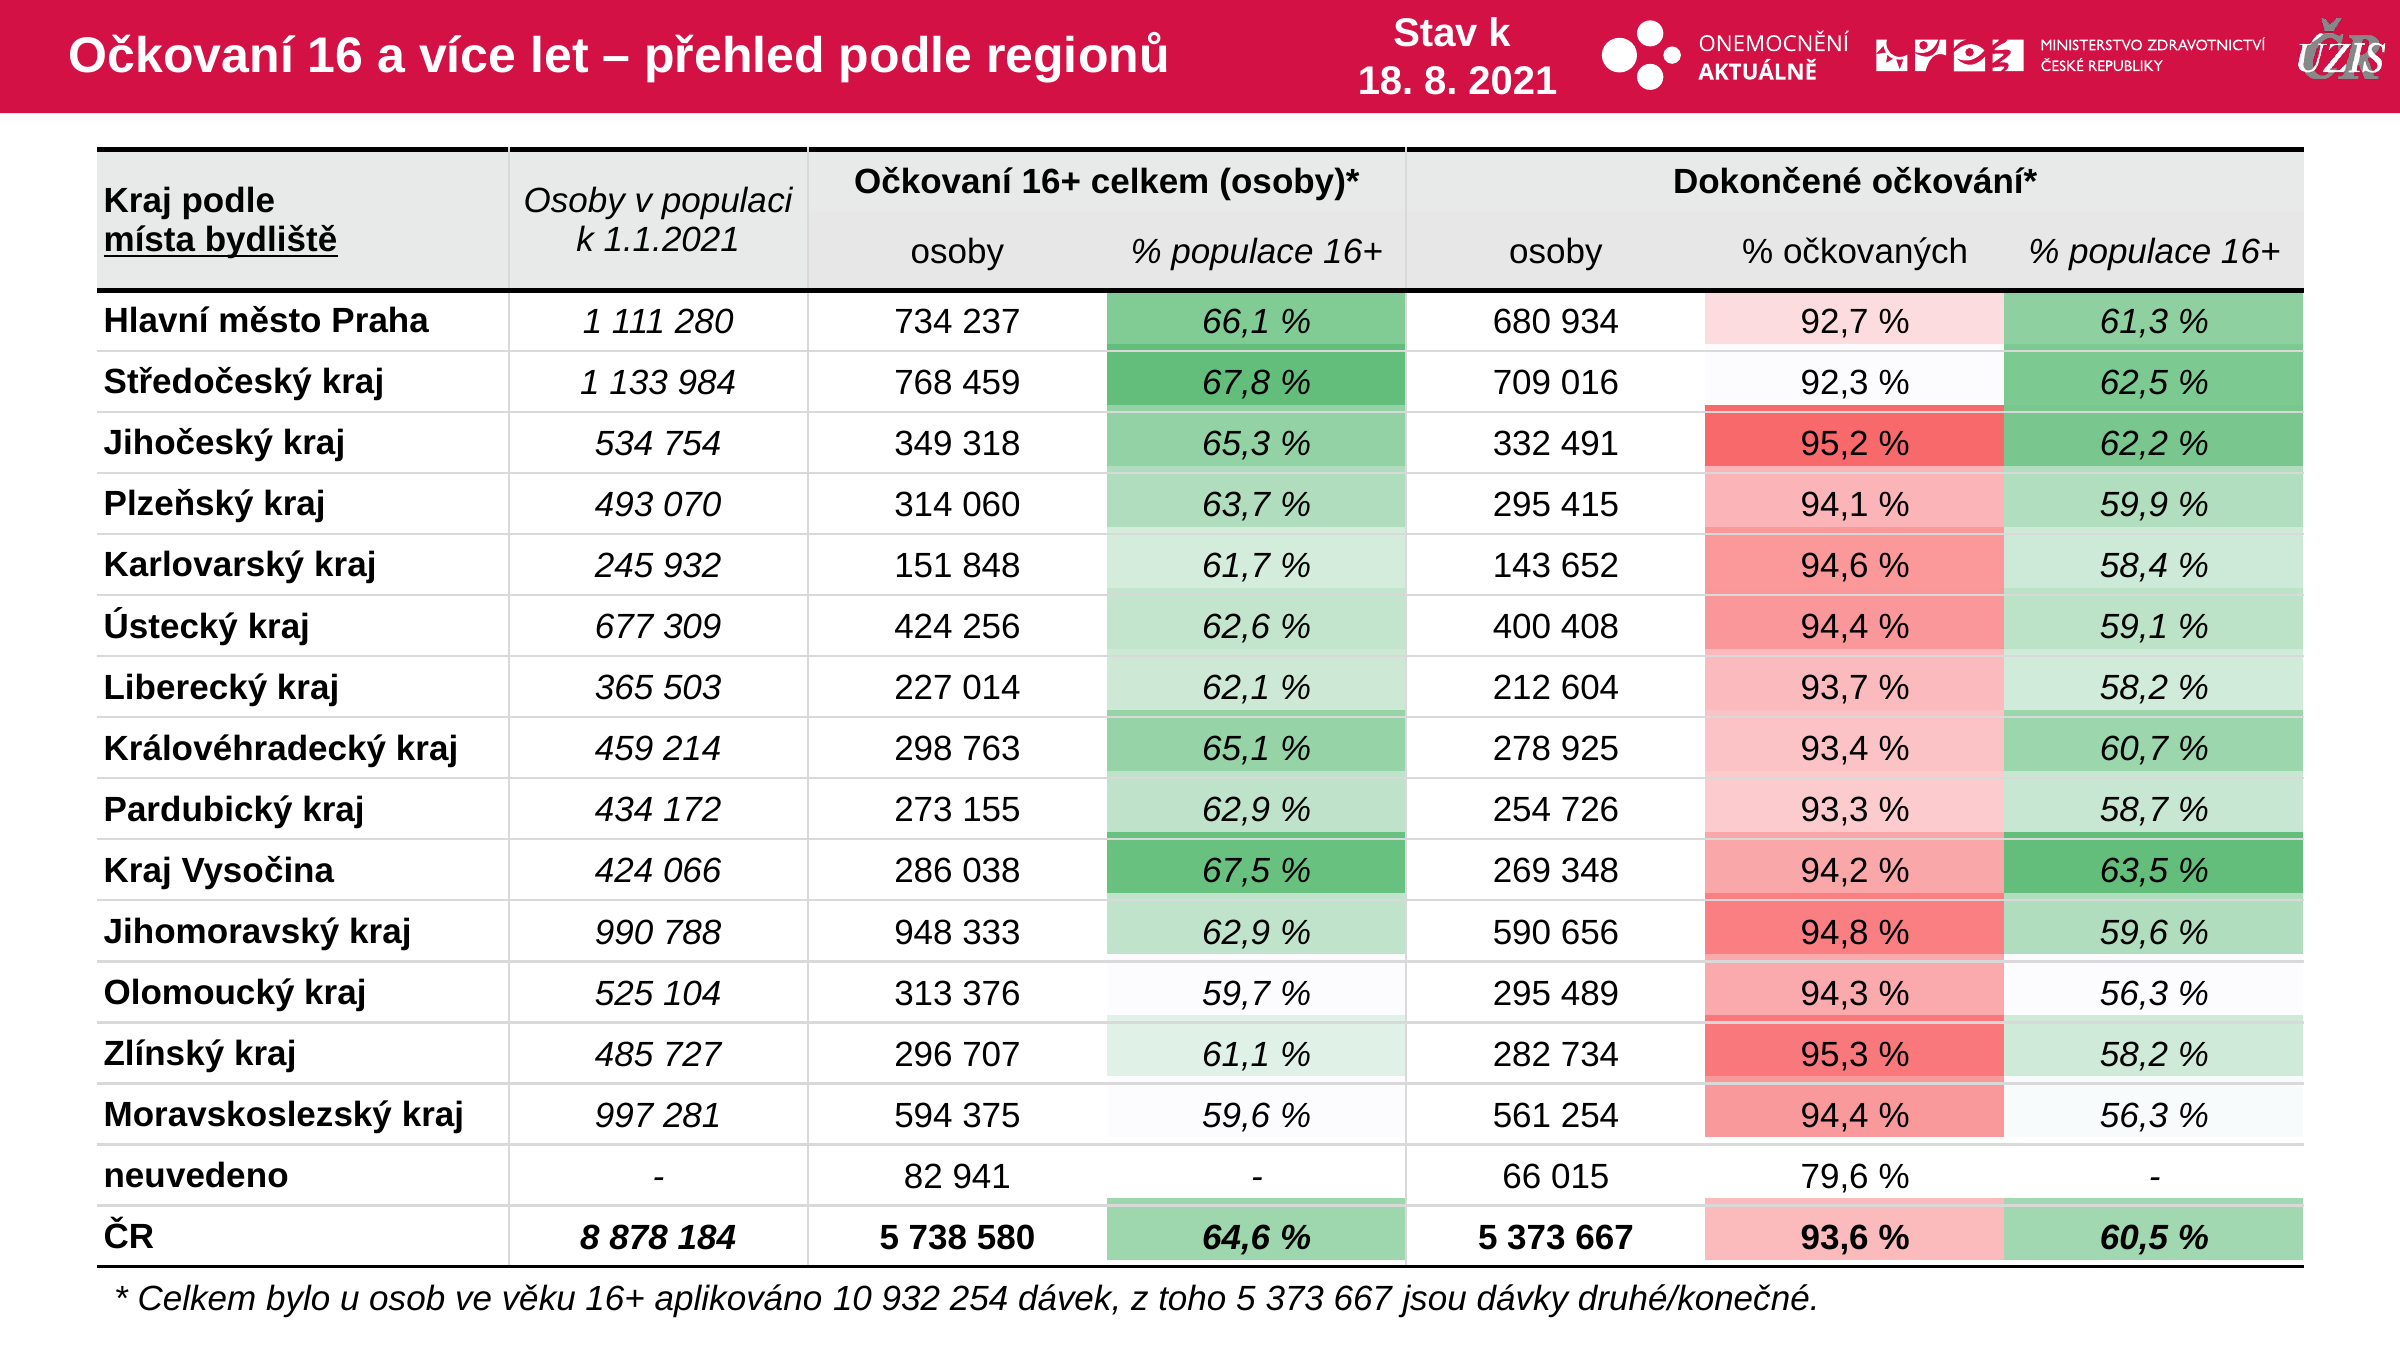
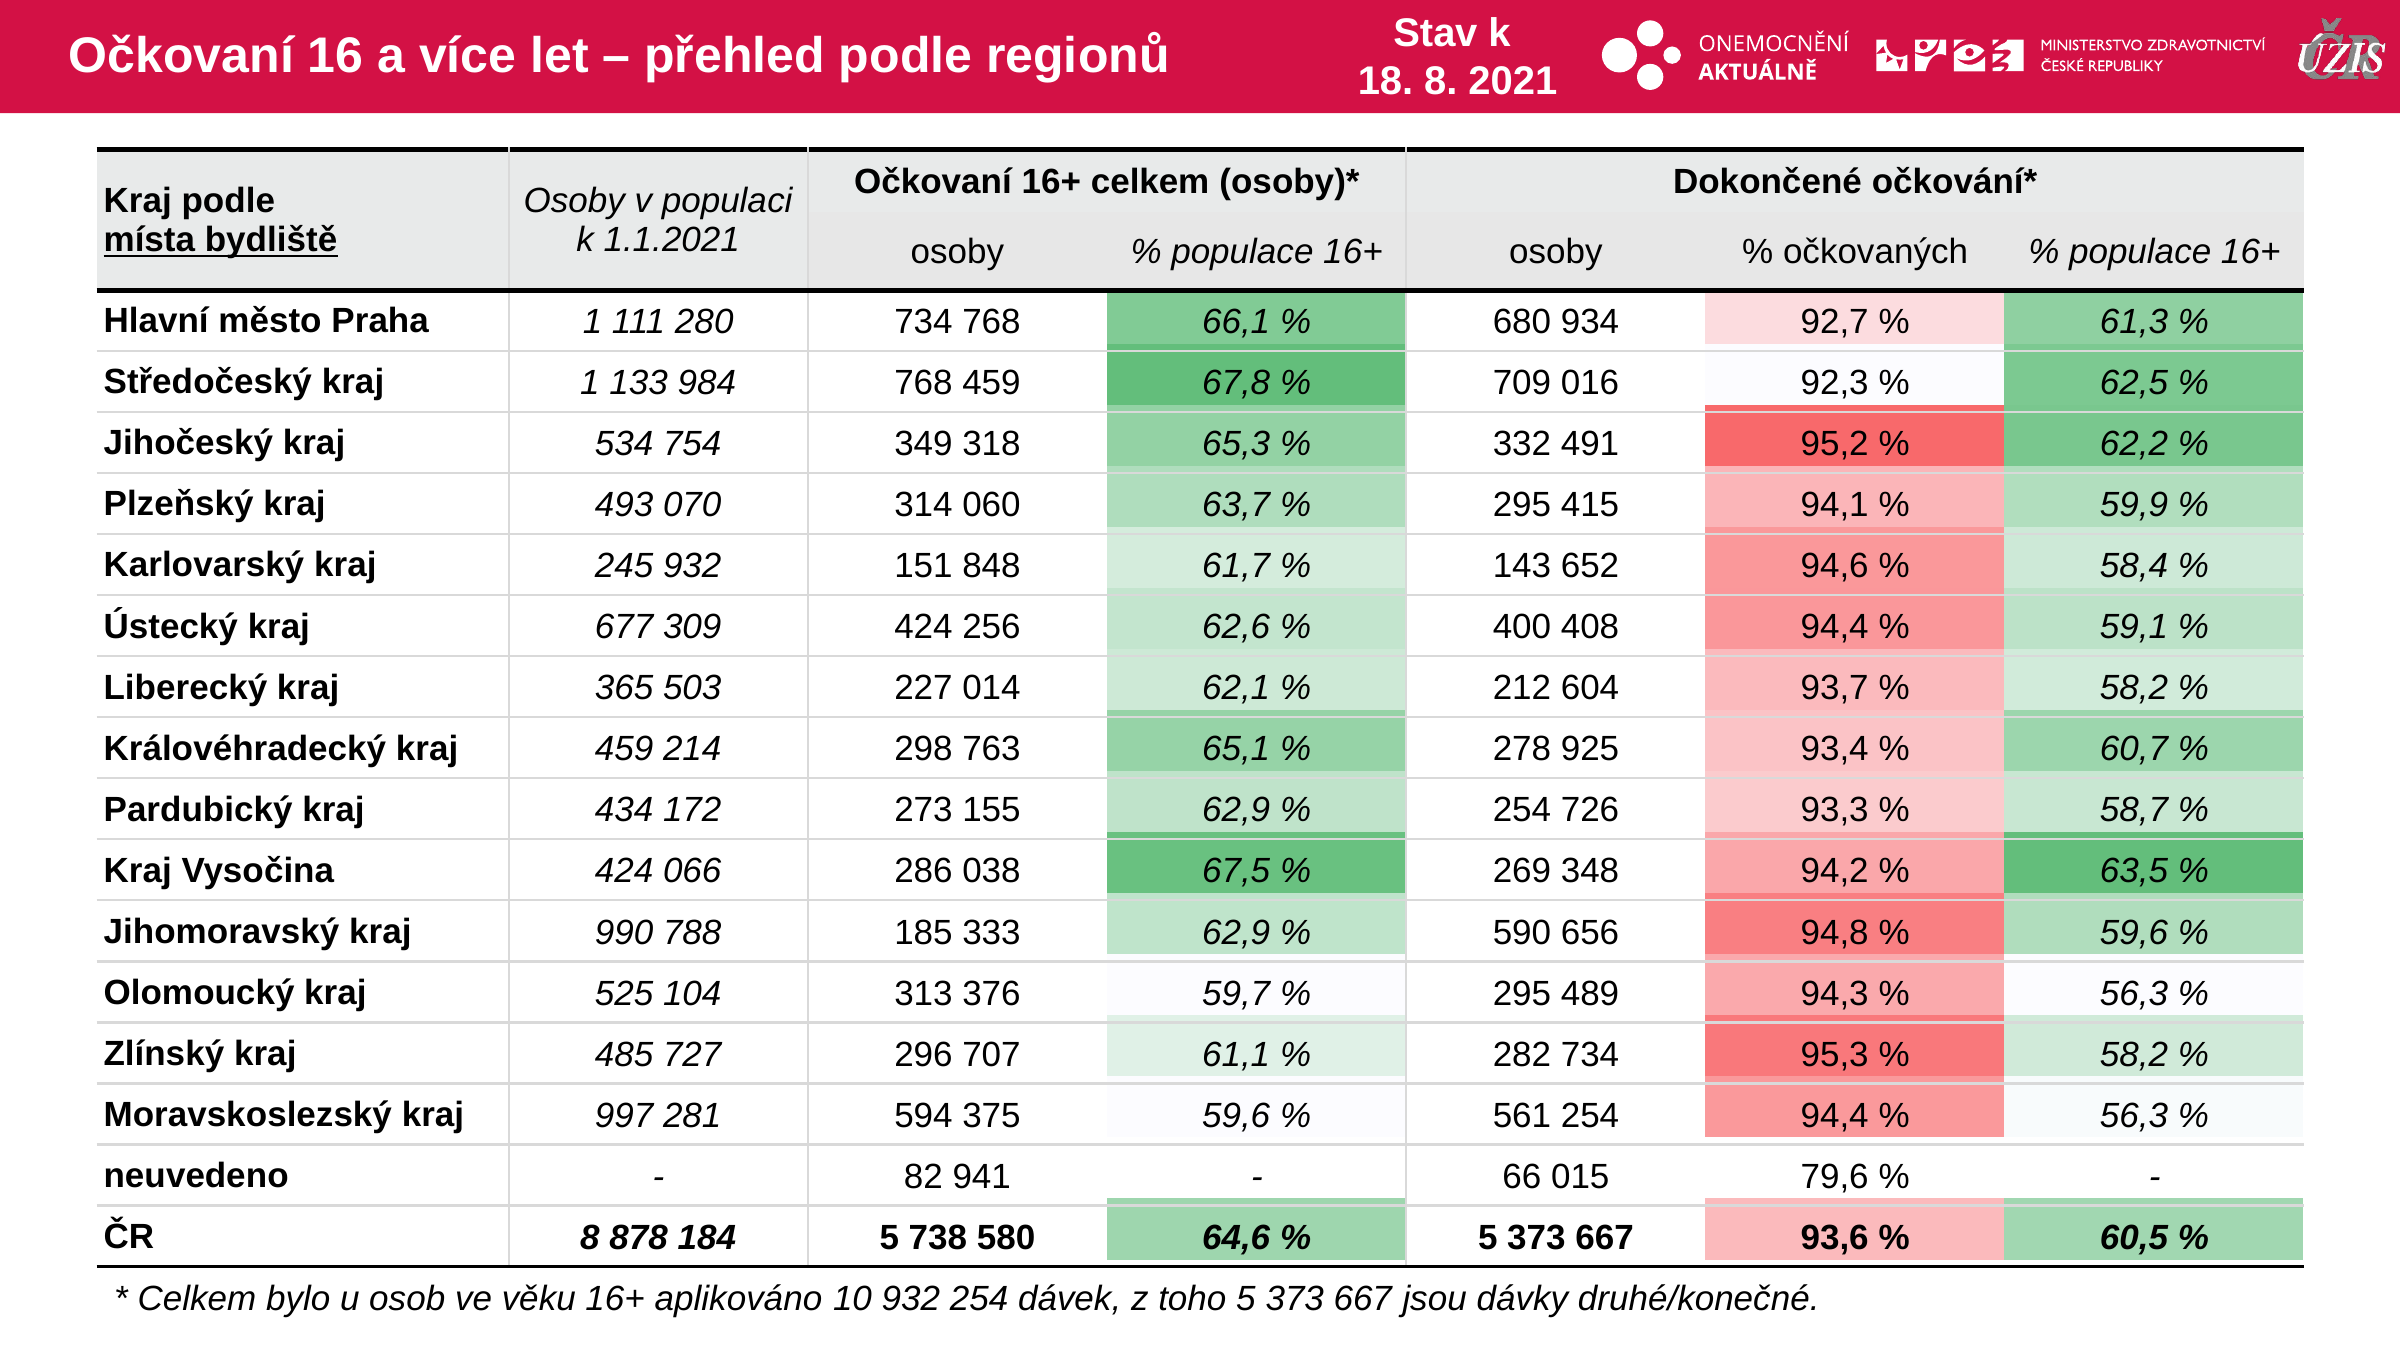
734 237: 237 -> 768 (991, 322)
948: 948 -> 185 (923, 932)
